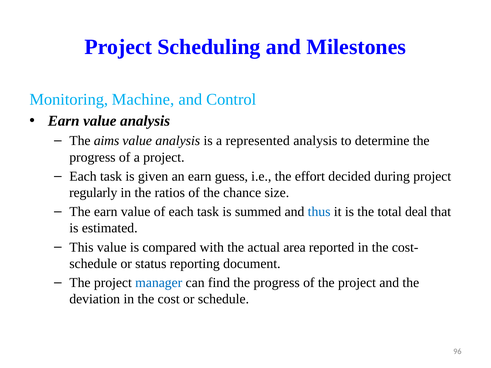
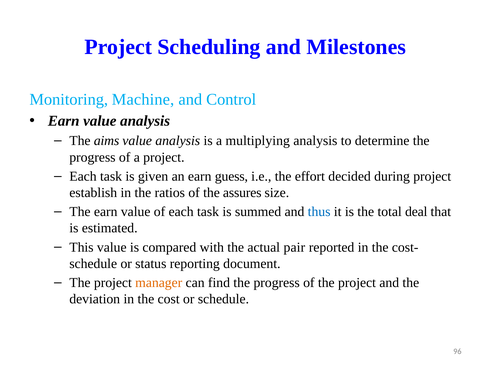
represented: represented -> multiplying (258, 141)
regularly: regularly -> establish (93, 193)
chance: chance -> assures (242, 193)
area: area -> pair (294, 247)
manager colour: blue -> orange (159, 283)
